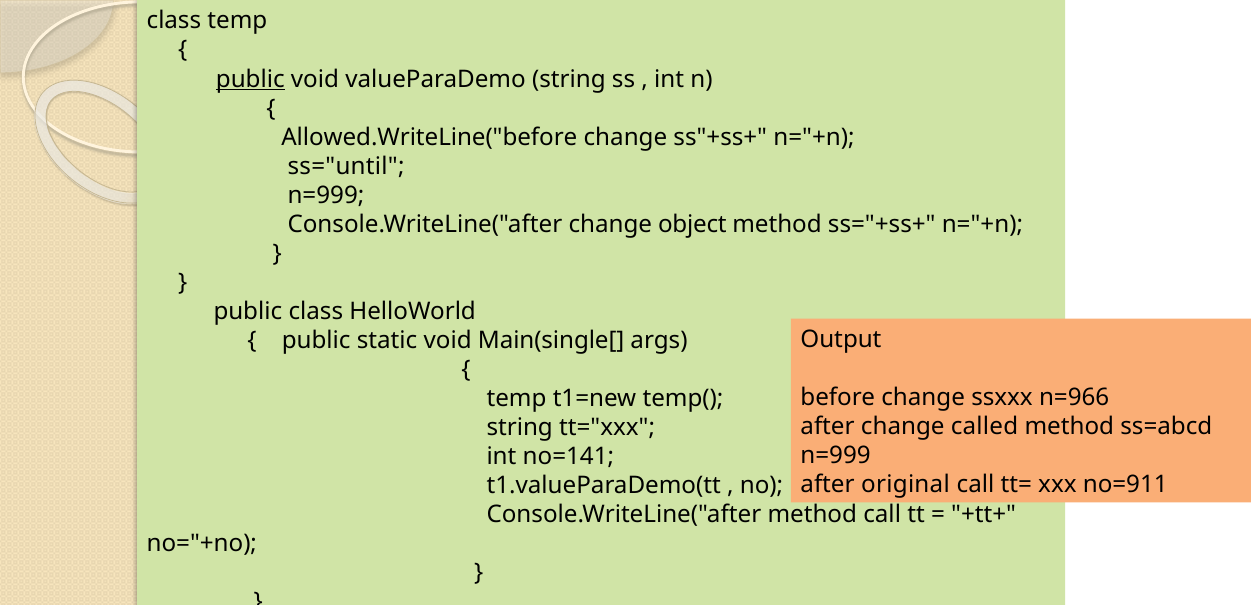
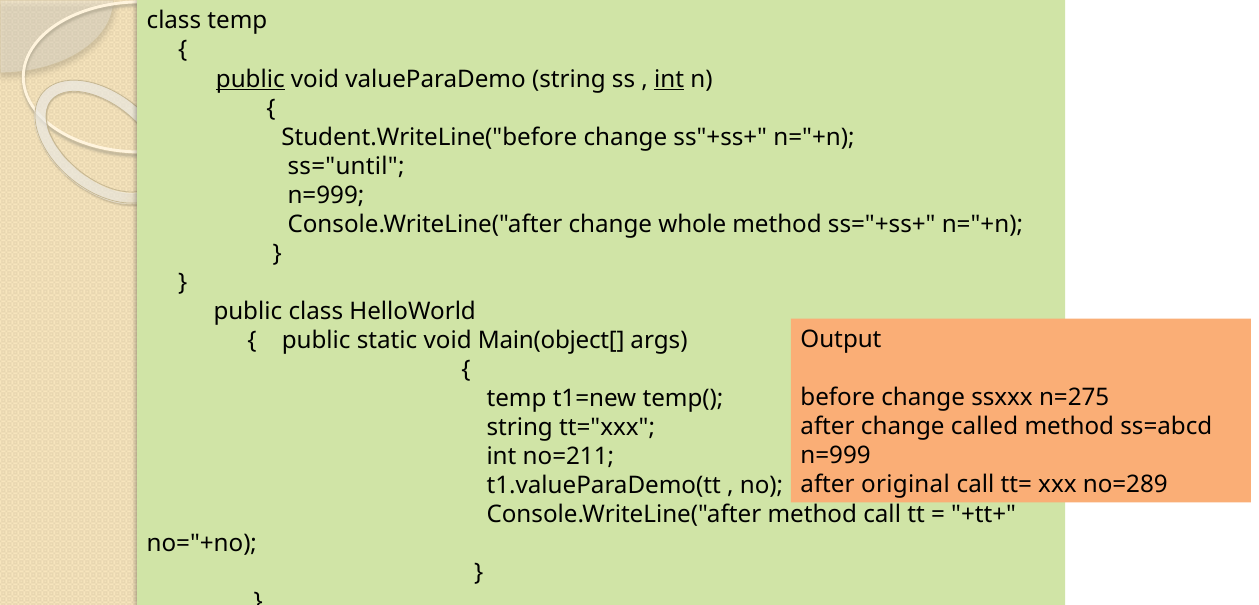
int underline: none -> present (669, 79)
Allowed.WriteLine("before: Allowed.WriteLine("before -> Student.WriteLine("before (429, 137)
object: object -> whole (692, 224)
Main(single[: Main(single[ -> Main(object[ (551, 341)
n=966: n=966 -> n=275 (1074, 398)
no=141: no=141 -> no=211 (568, 457)
no=911: no=911 -> no=289 (1125, 485)
